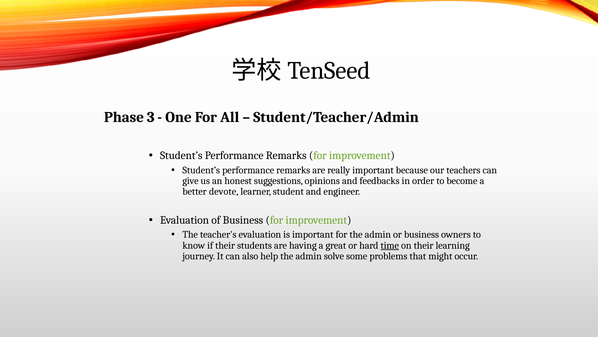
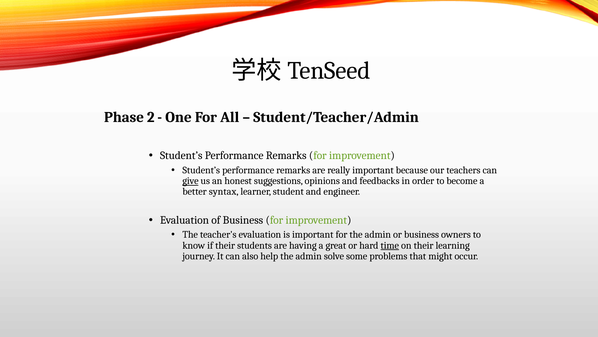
3: 3 -> 2 (151, 117)
give underline: none -> present (191, 181)
devote: devote -> syntax (224, 191)
